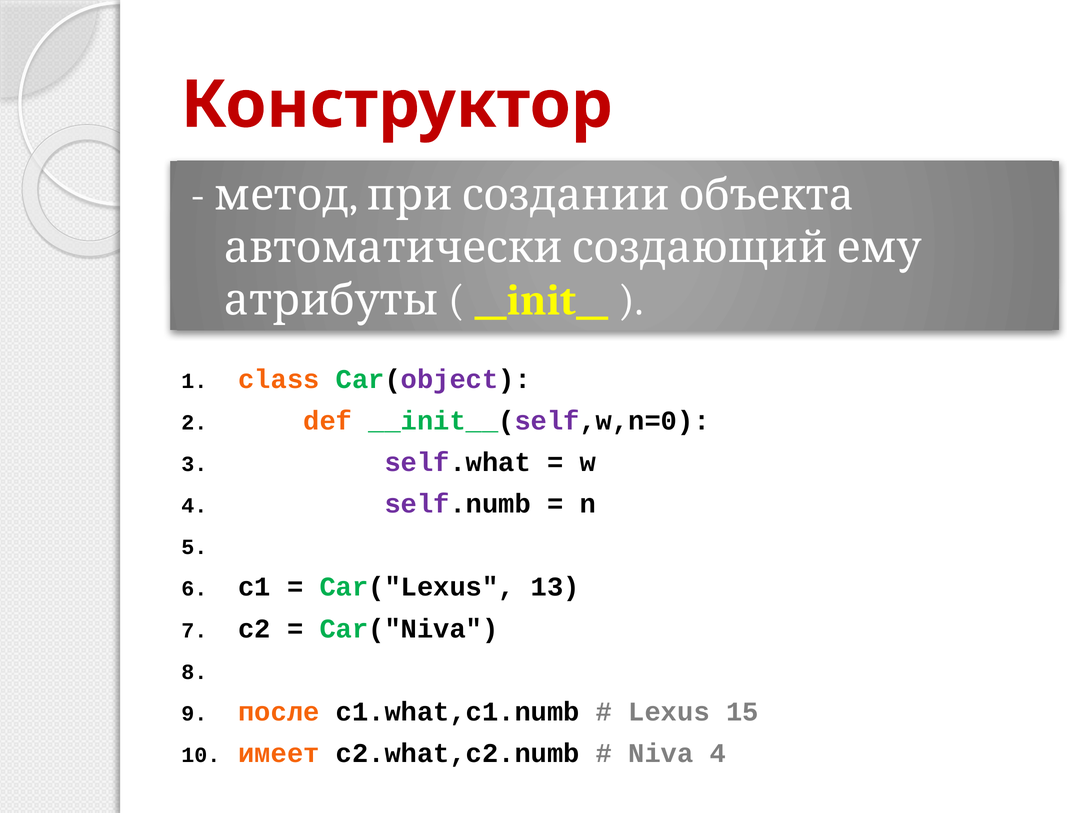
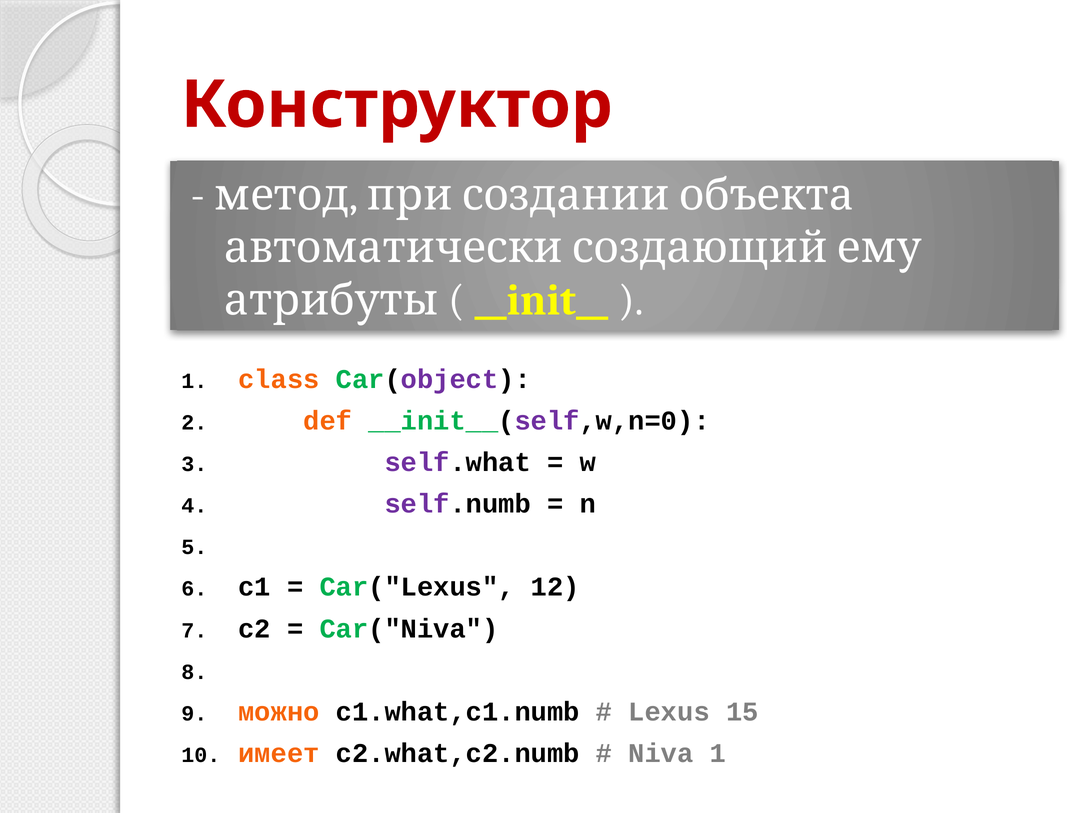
13: 13 -> 12 (555, 587)
после: после -> можно (279, 712)
Niva 4: 4 -> 1 (718, 753)
